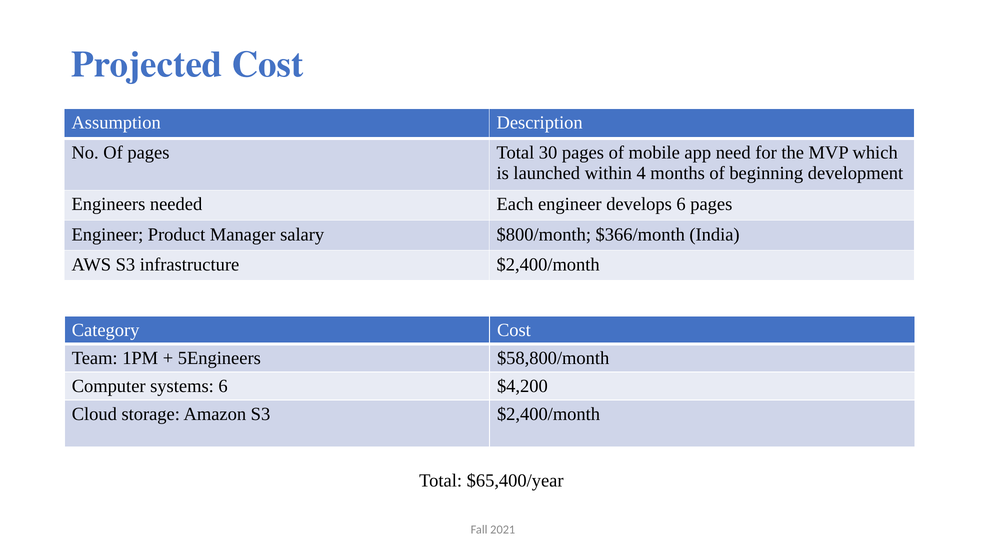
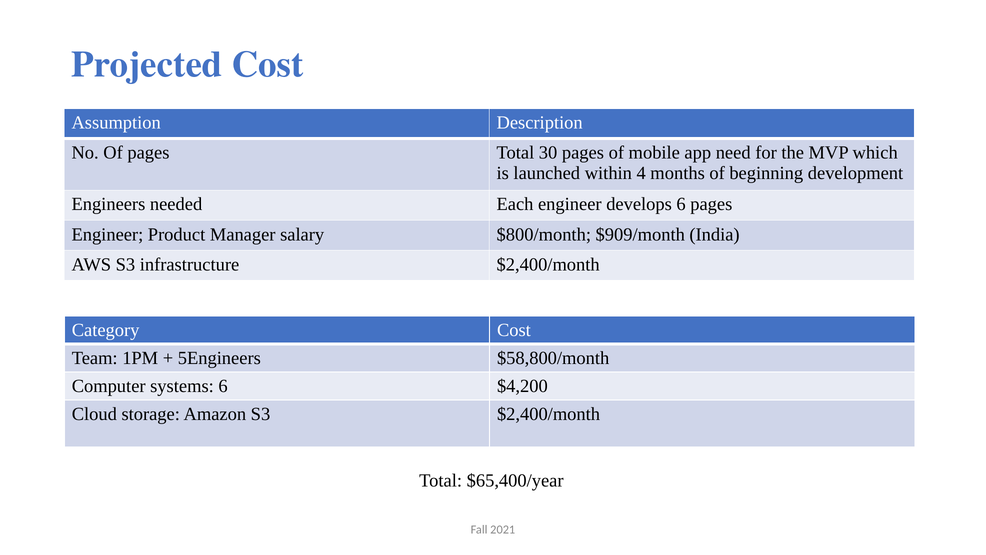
$366/month: $366/month -> $909/month (640, 234)
